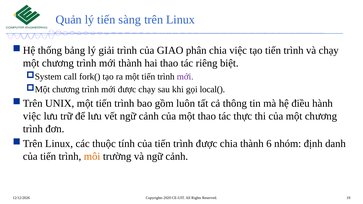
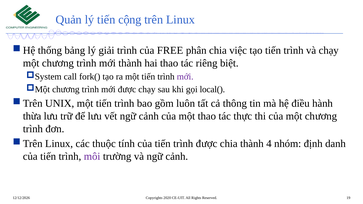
sàng: sàng -> cộng (130, 20)
GIAO: GIAO -> FREE (170, 51)
việc: việc -> thừa (32, 116)
6: 6 -> 4 (269, 144)
môi colour: orange -> purple (92, 156)
